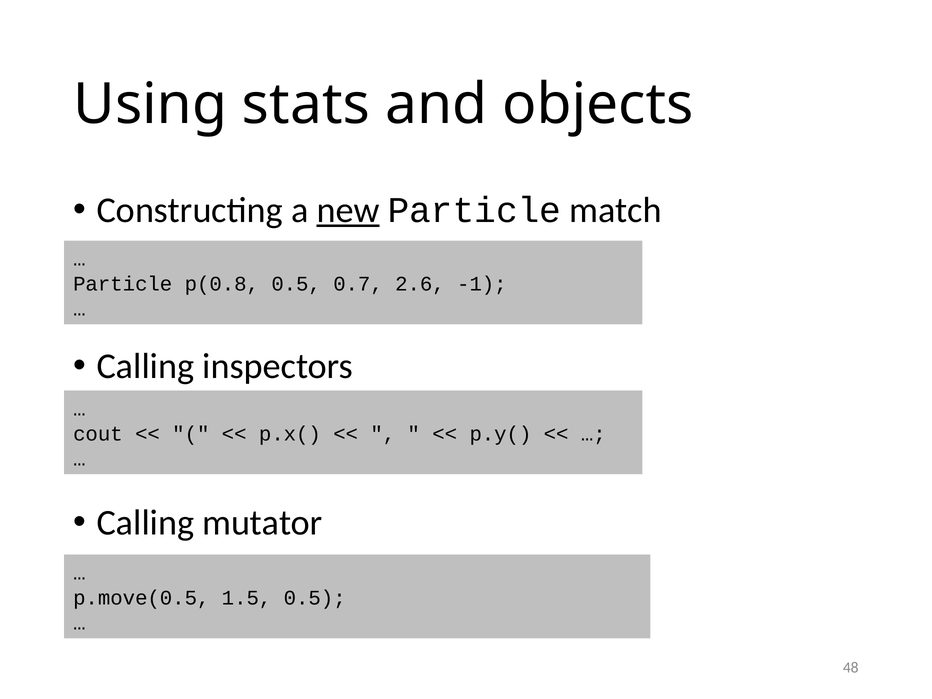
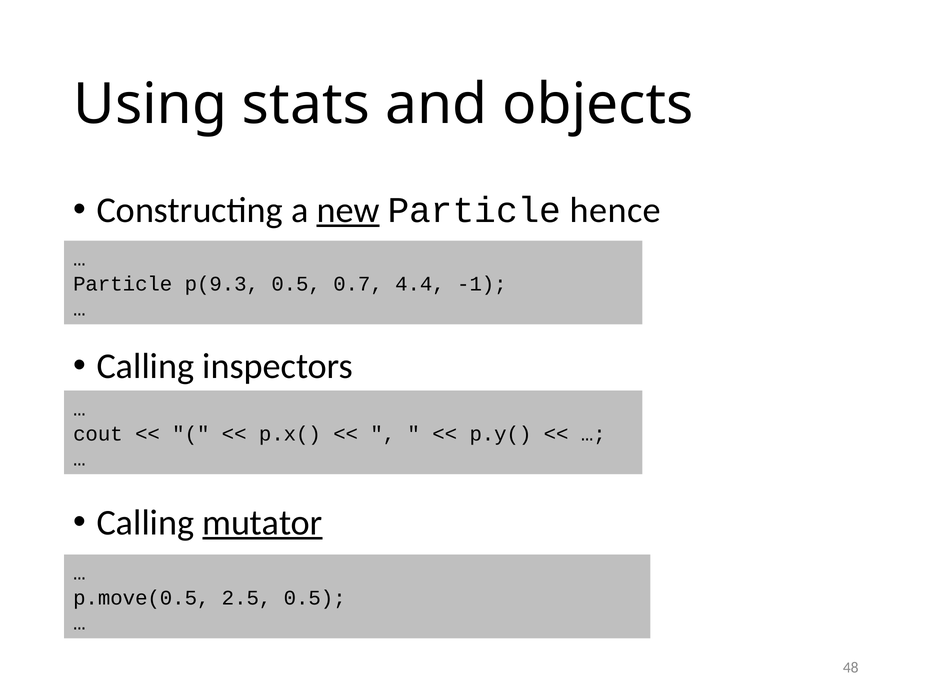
match: match -> hence (615, 210)
p(0.8: p(0.8 -> p(9.3 (222, 284)
2.6: 2.6 -> 4.4 (420, 284)
mutator underline: none -> present (262, 523)
1.5: 1.5 -> 2.5 (247, 598)
